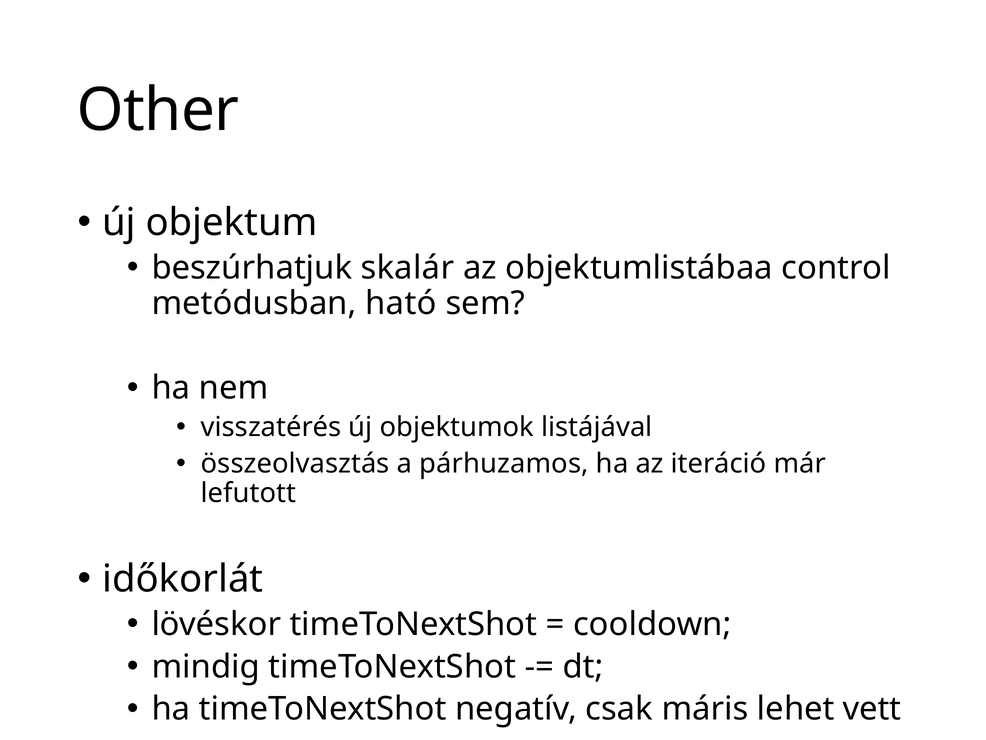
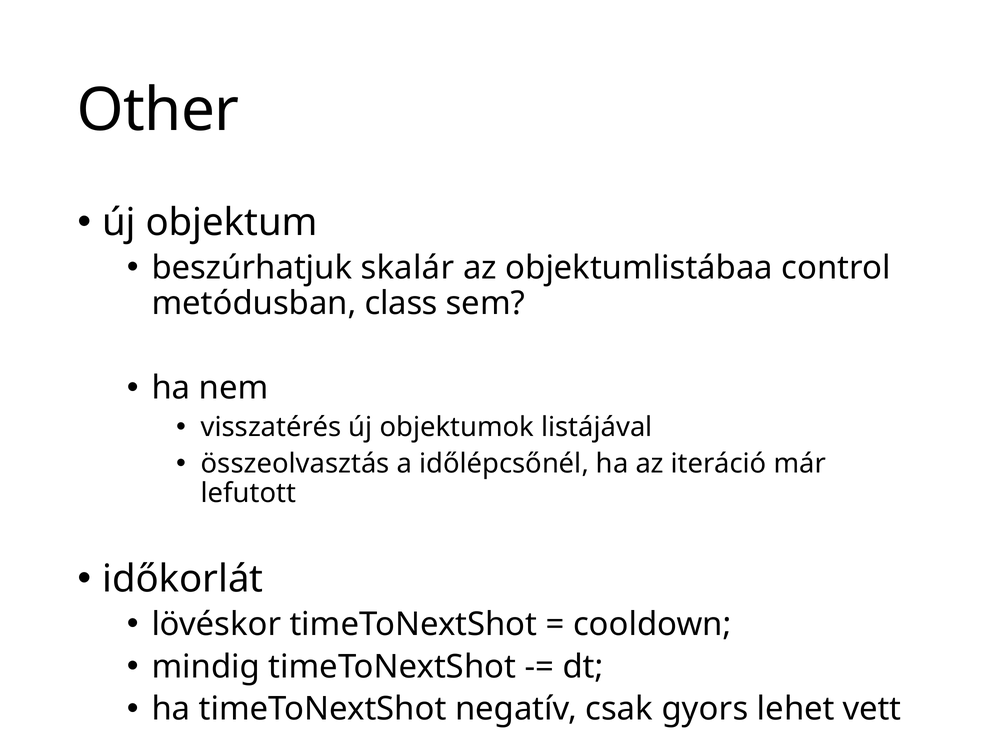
ható: ható -> class (401, 303)
párhuzamos: párhuzamos -> időlépcsőnél (504, 463)
máris: máris -> gyors (705, 709)
